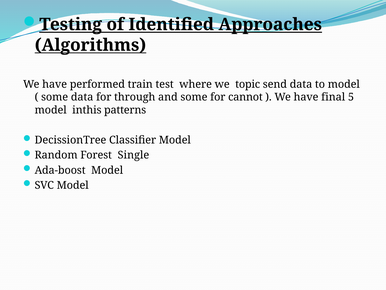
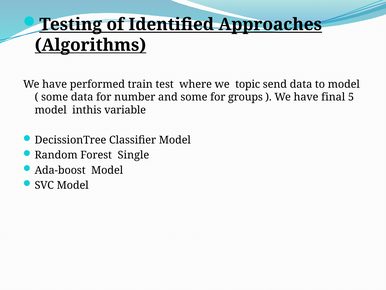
through: through -> number (135, 97)
cannot: cannot -> groups (245, 97)
patterns: patterns -> variable (125, 110)
